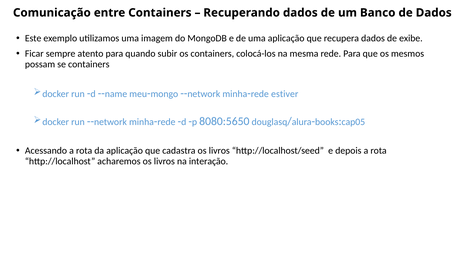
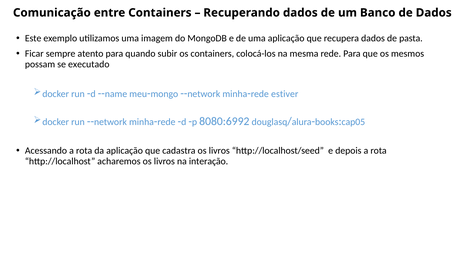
exibe: exibe -> pasta (411, 38)
se containers: containers -> executado (89, 64)
8080:5650: 8080:5650 -> 8080:6992 (224, 121)
